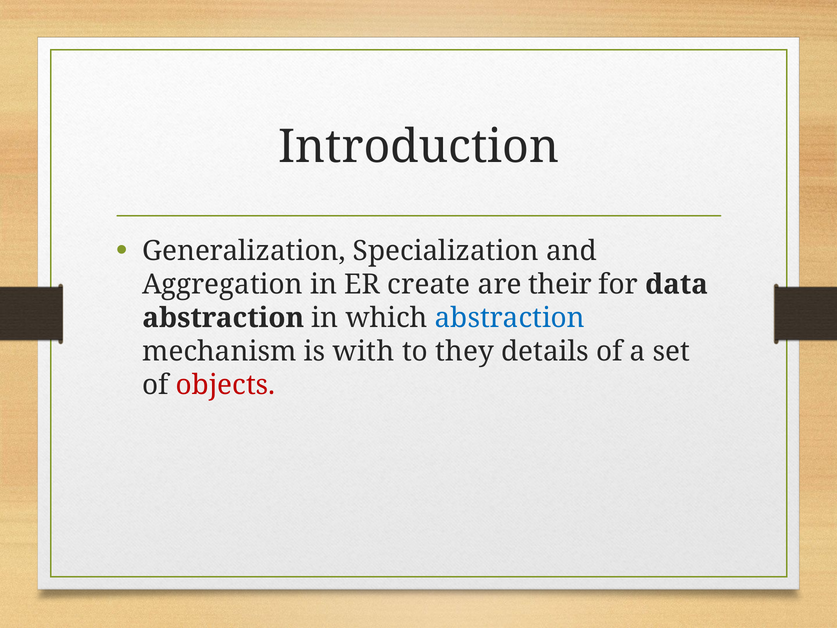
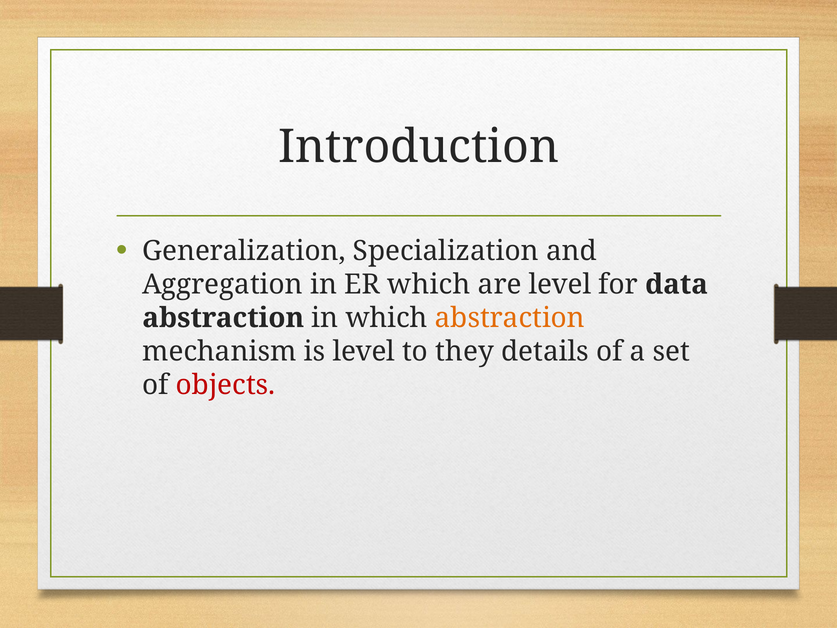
ER create: create -> which (429, 284)
are their: their -> level (560, 284)
abstraction colour: blue -> orange (510, 318)
is with: with -> level (364, 351)
